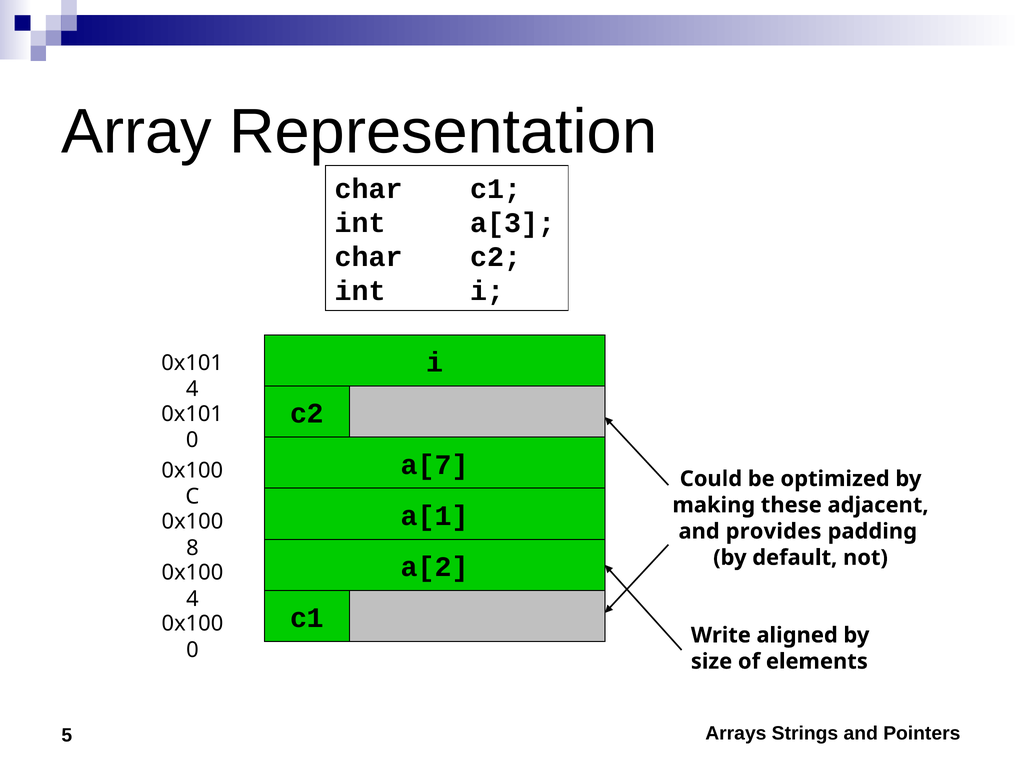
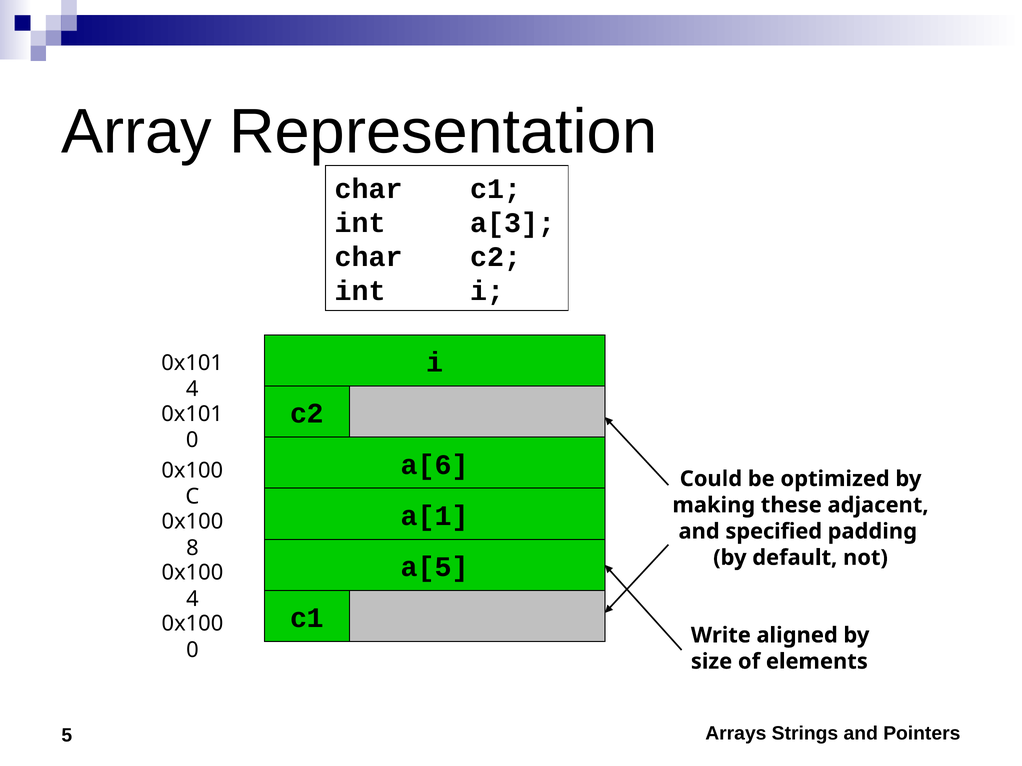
a[7: a[7 -> a[6 (435, 465)
provides: provides -> specified (774, 532)
a[2: a[2 -> a[5 (435, 567)
